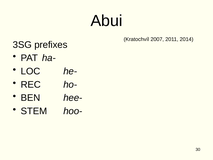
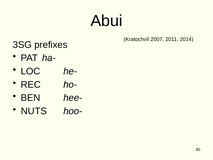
STEM: STEM -> NUTS (34, 111)
